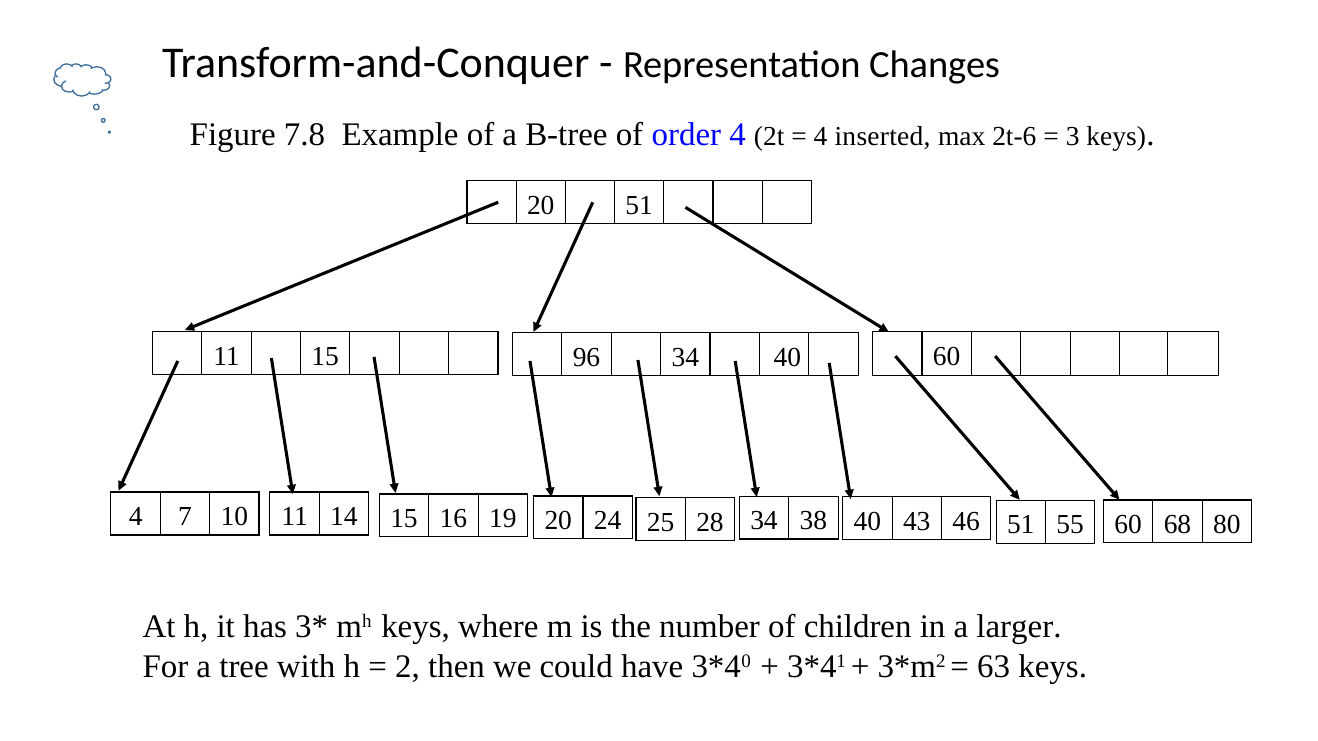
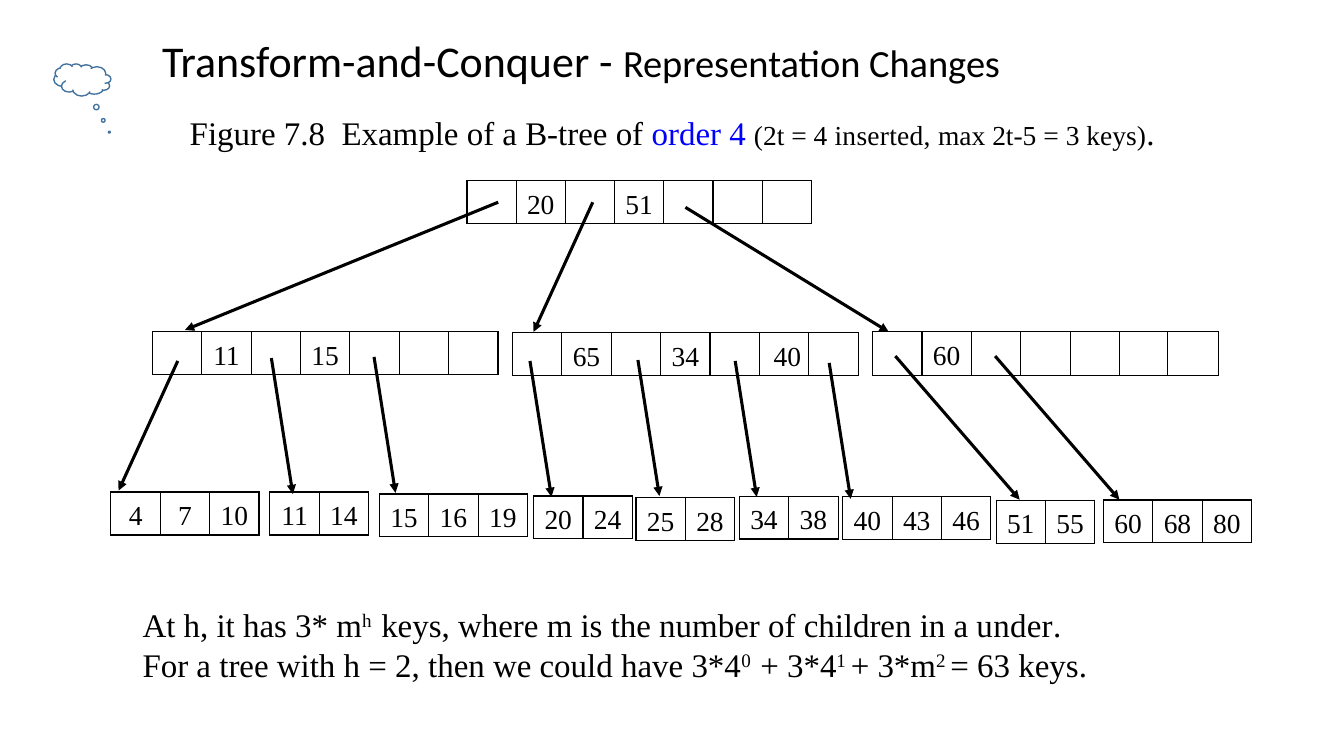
2t-6: 2t-6 -> 2t-5 (1014, 137)
96: 96 -> 65 (586, 357)
larger: larger -> under (1019, 627)
